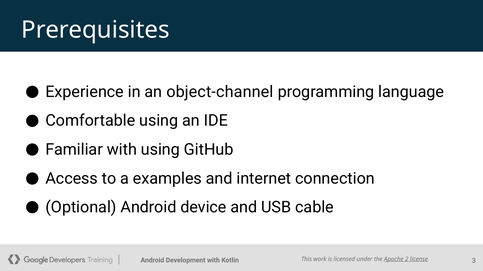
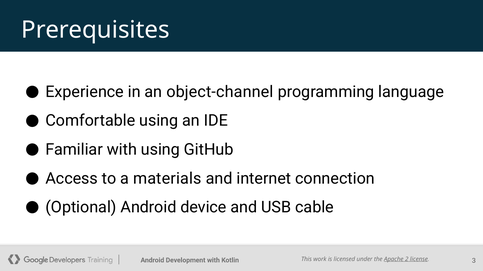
examples: examples -> materials (167, 179)
